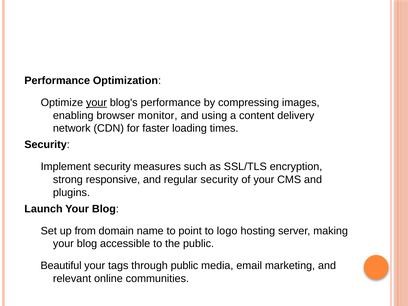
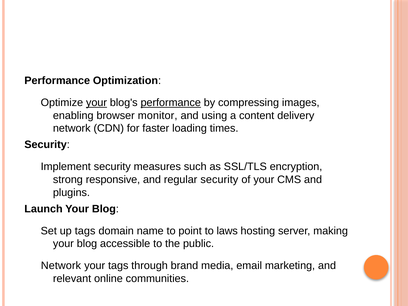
performance underline: none -> present (171, 103)
up from: from -> tags (85, 231)
logo: logo -> laws (227, 231)
Beautiful: Beautiful -> Network (61, 266)
through public: public -> brand (184, 266)
